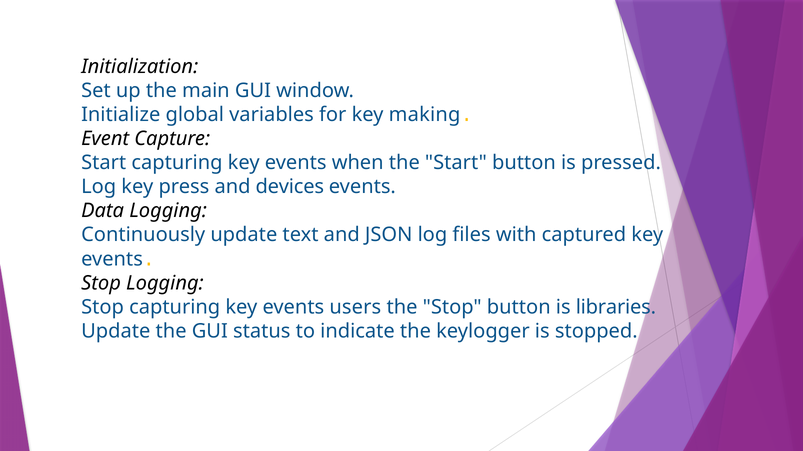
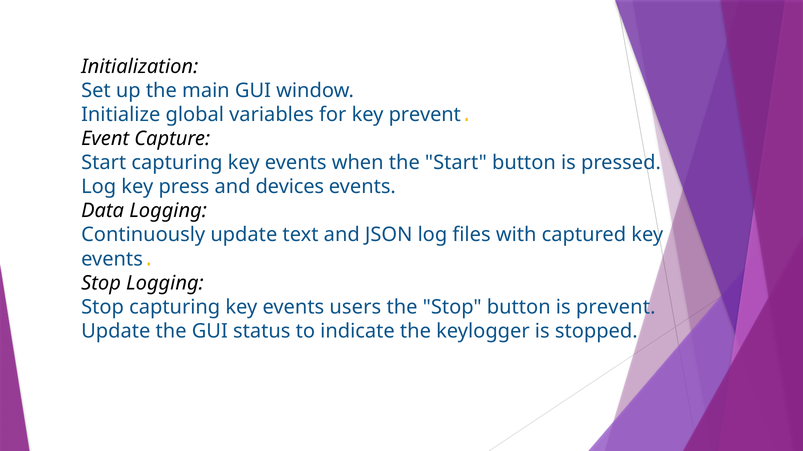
key making: making -> prevent (425, 115)
is libraries: libraries -> prevent (616, 307)
